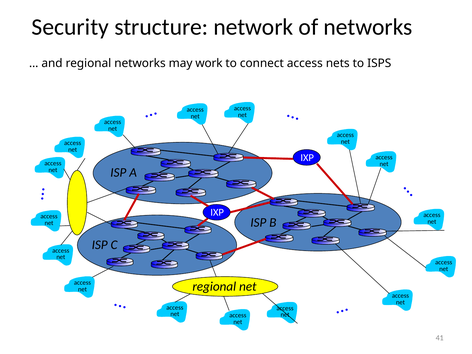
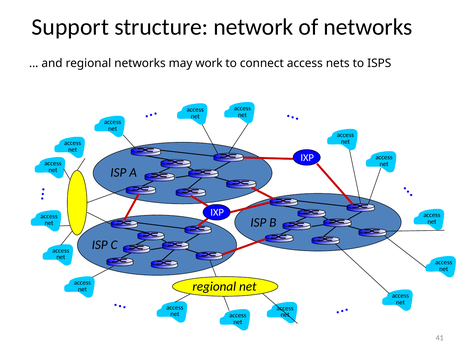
Security: Security -> Support (70, 27)
